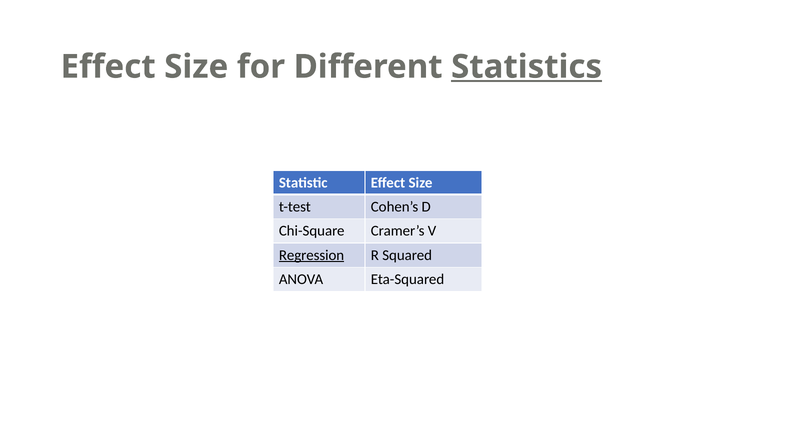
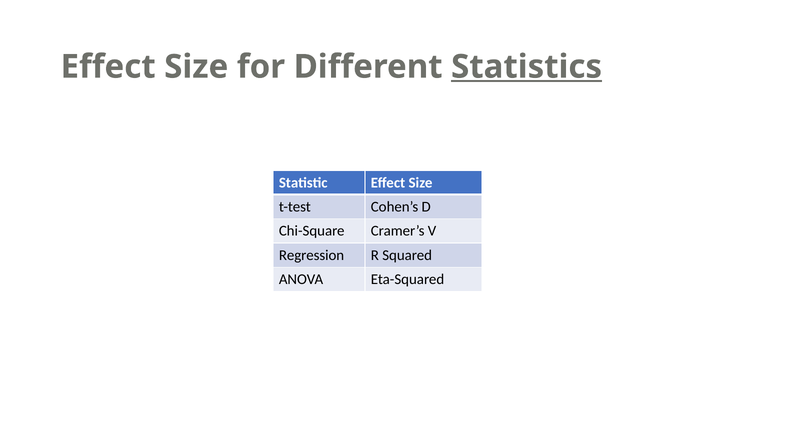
Regression underline: present -> none (312, 255)
